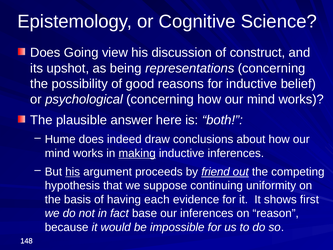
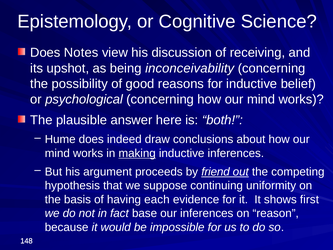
Going: Going -> Notes (81, 53)
construct: construct -> receiving (257, 53)
representations: representations -> inconceivability (190, 68)
his underline: present -> none (73, 172)
